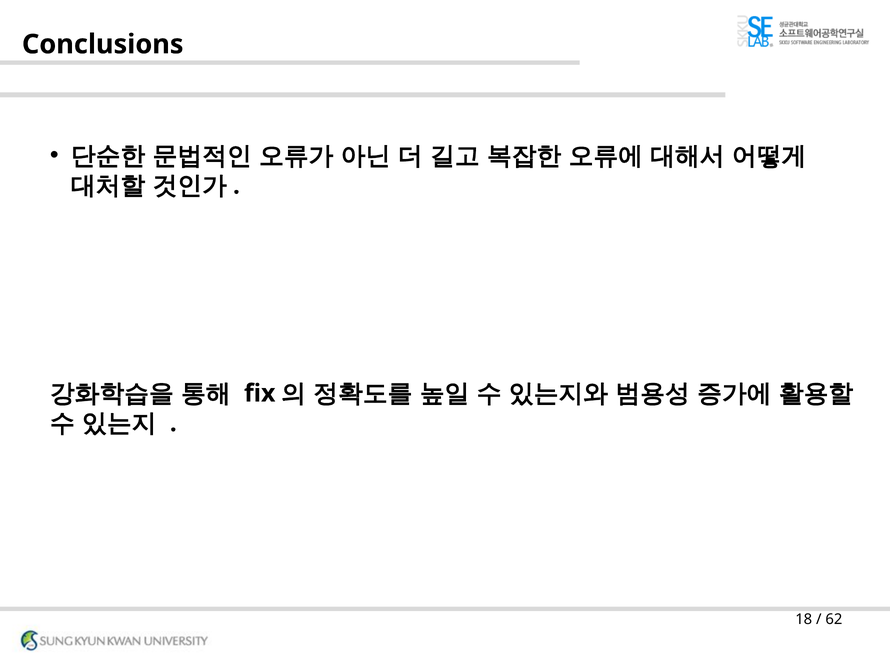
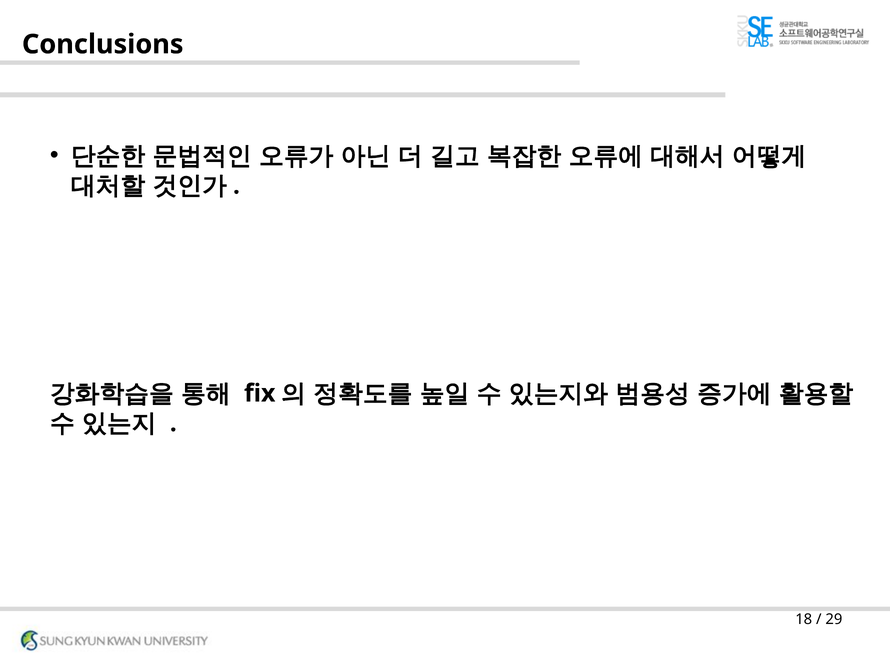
62: 62 -> 29 (834, 619)
